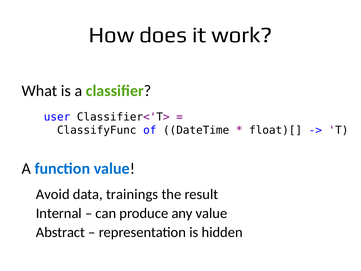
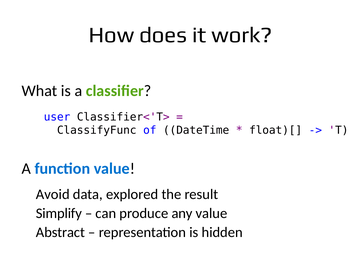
trainings: trainings -> explored (132, 194)
Internal: Internal -> Simplify (59, 213)
